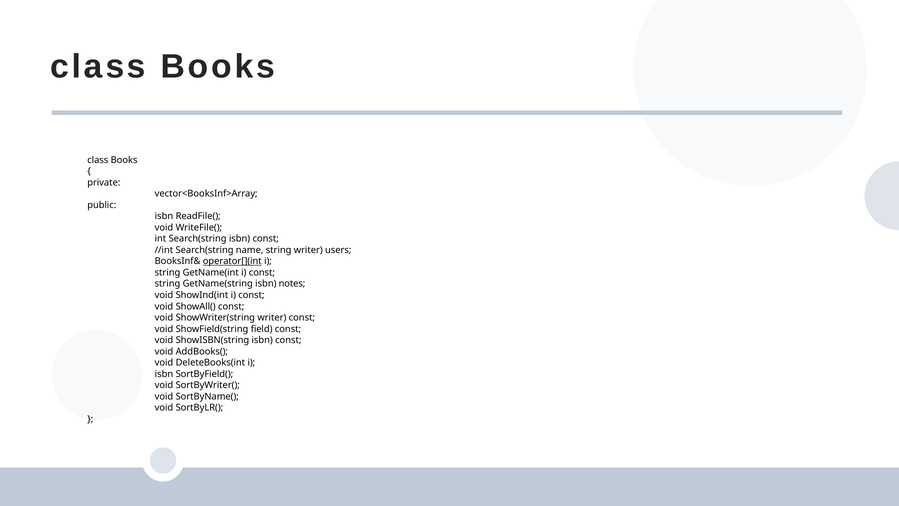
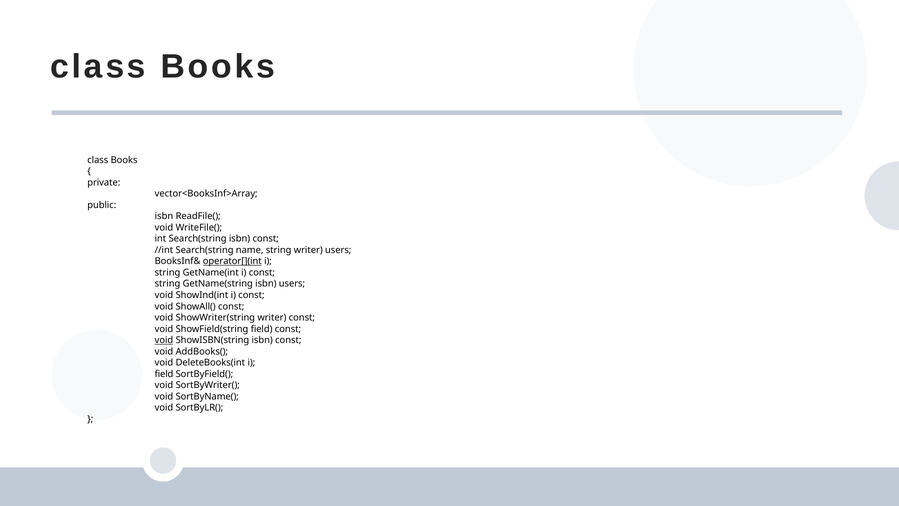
isbn notes: notes -> users (292, 284)
void underline: none -> present (164, 340)
isbn: isbn -> field (164, 374)
